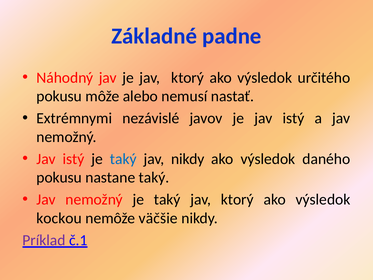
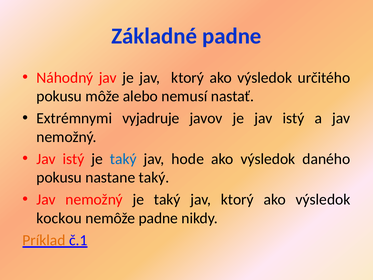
nezávislé: nezávislé -> vyjadruje (151, 118)
jav nikdy: nikdy -> hode (188, 159)
nemôže väčšie: väčšie -> padne (158, 218)
Príklad colour: purple -> orange (44, 240)
